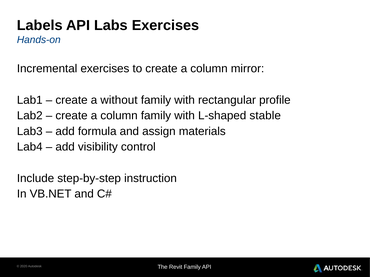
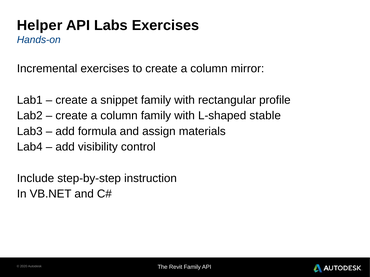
Labels: Labels -> Helper (40, 25)
without: without -> snippet (119, 100)
